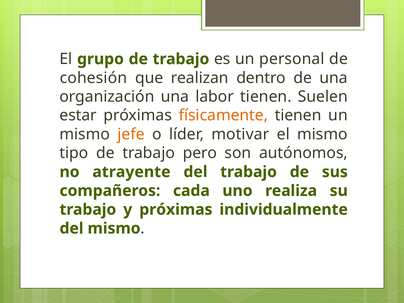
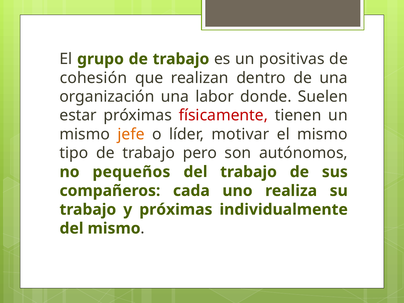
personal: personal -> positivas (292, 59)
labor tienen: tienen -> donde (266, 97)
físicamente colour: orange -> red (223, 115)
atrayente: atrayente -> pequeños (131, 172)
